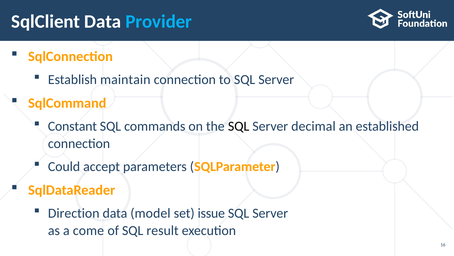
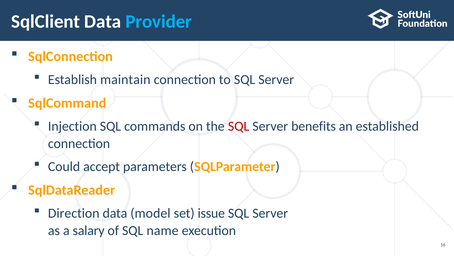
Constant: Constant -> Injection (72, 126)
SQL colour: black -> red (239, 126)
decimal: decimal -> benefits (314, 126)
come: come -> salary (89, 230)
result: result -> name (163, 230)
